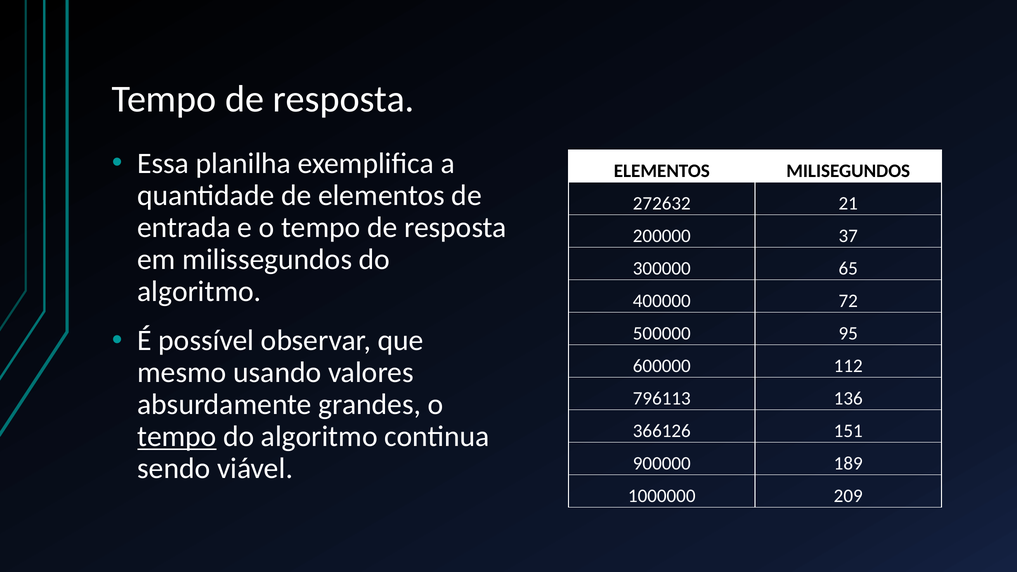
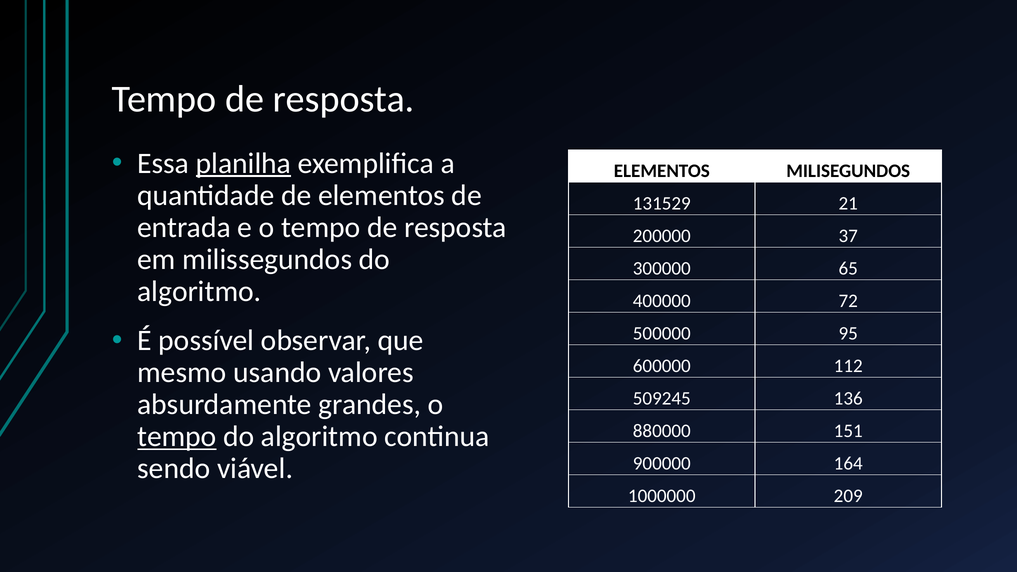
planilha underline: none -> present (243, 163)
272632: 272632 -> 131529 (662, 203)
796113: 796113 -> 509245 (662, 398)
366126: 366126 -> 880000 (662, 431)
189: 189 -> 164 (848, 463)
